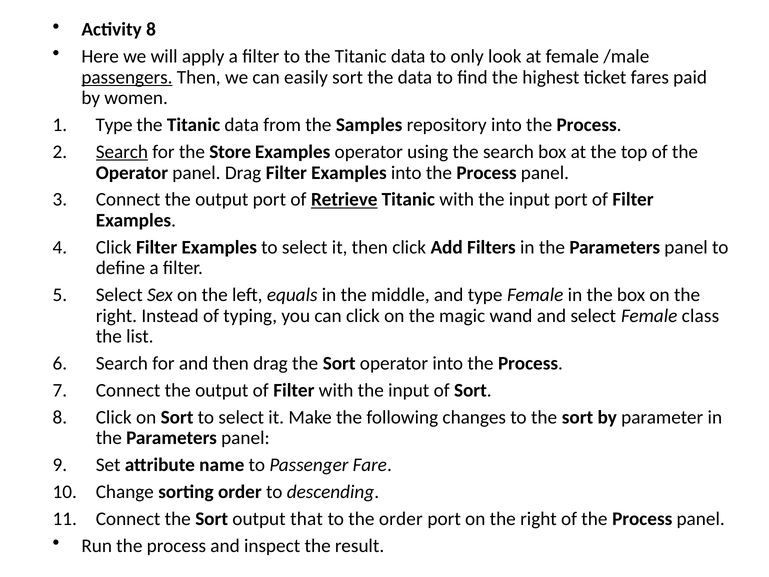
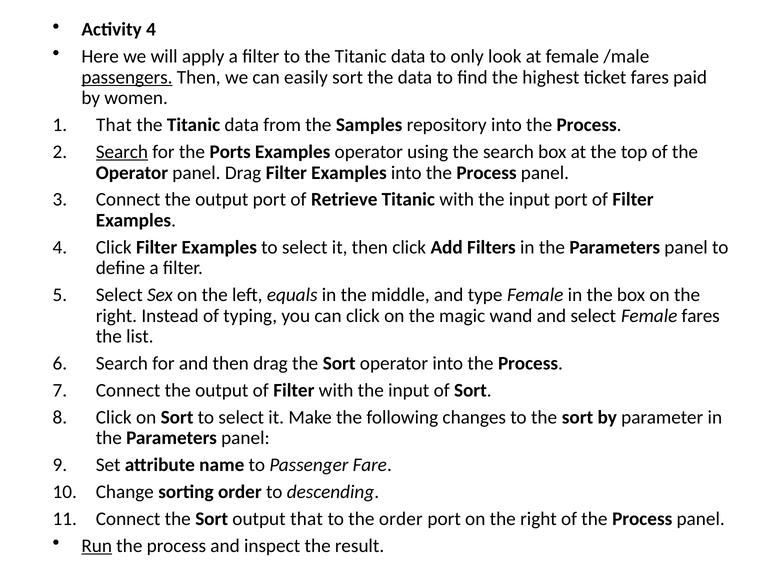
Activity 8: 8 -> 4 (151, 30)
Type: Type -> That (114, 125)
Store: Store -> Ports (230, 152)
Retrieve underline: present -> none (344, 199)
Female class: class -> fares (701, 316)
Run underline: none -> present (97, 546)
